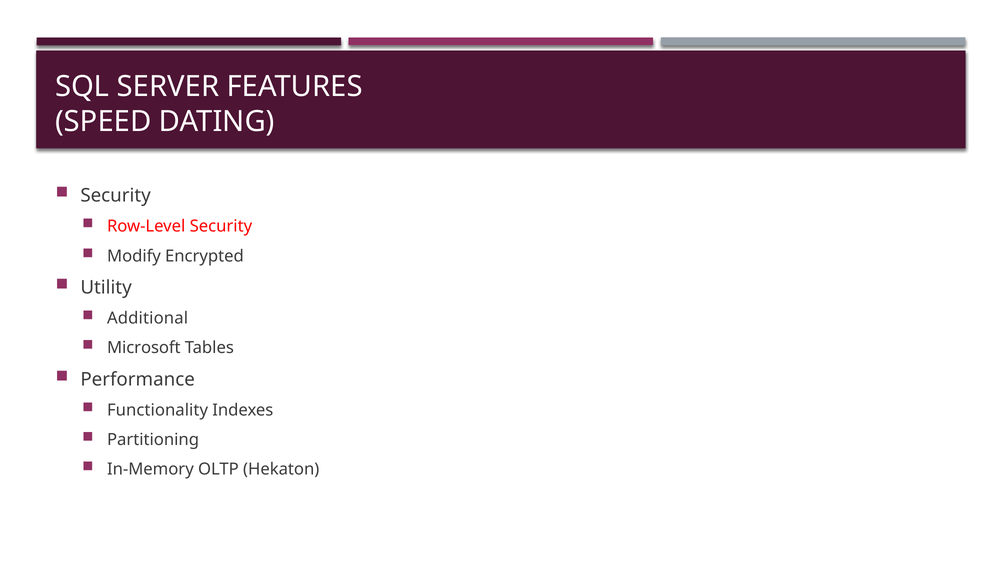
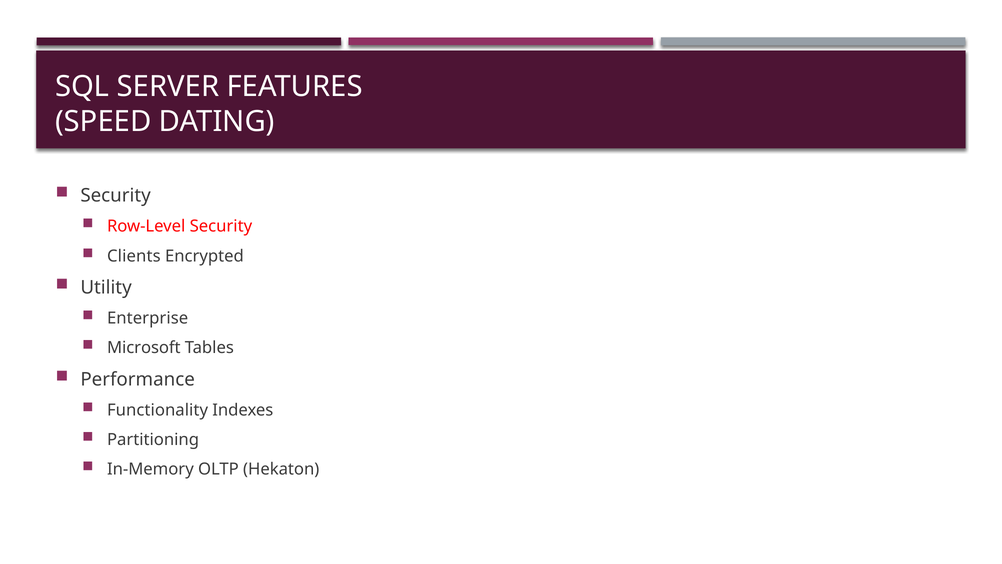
Modify: Modify -> Clients (134, 256)
Additional: Additional -> Enterprise (148, 318)
